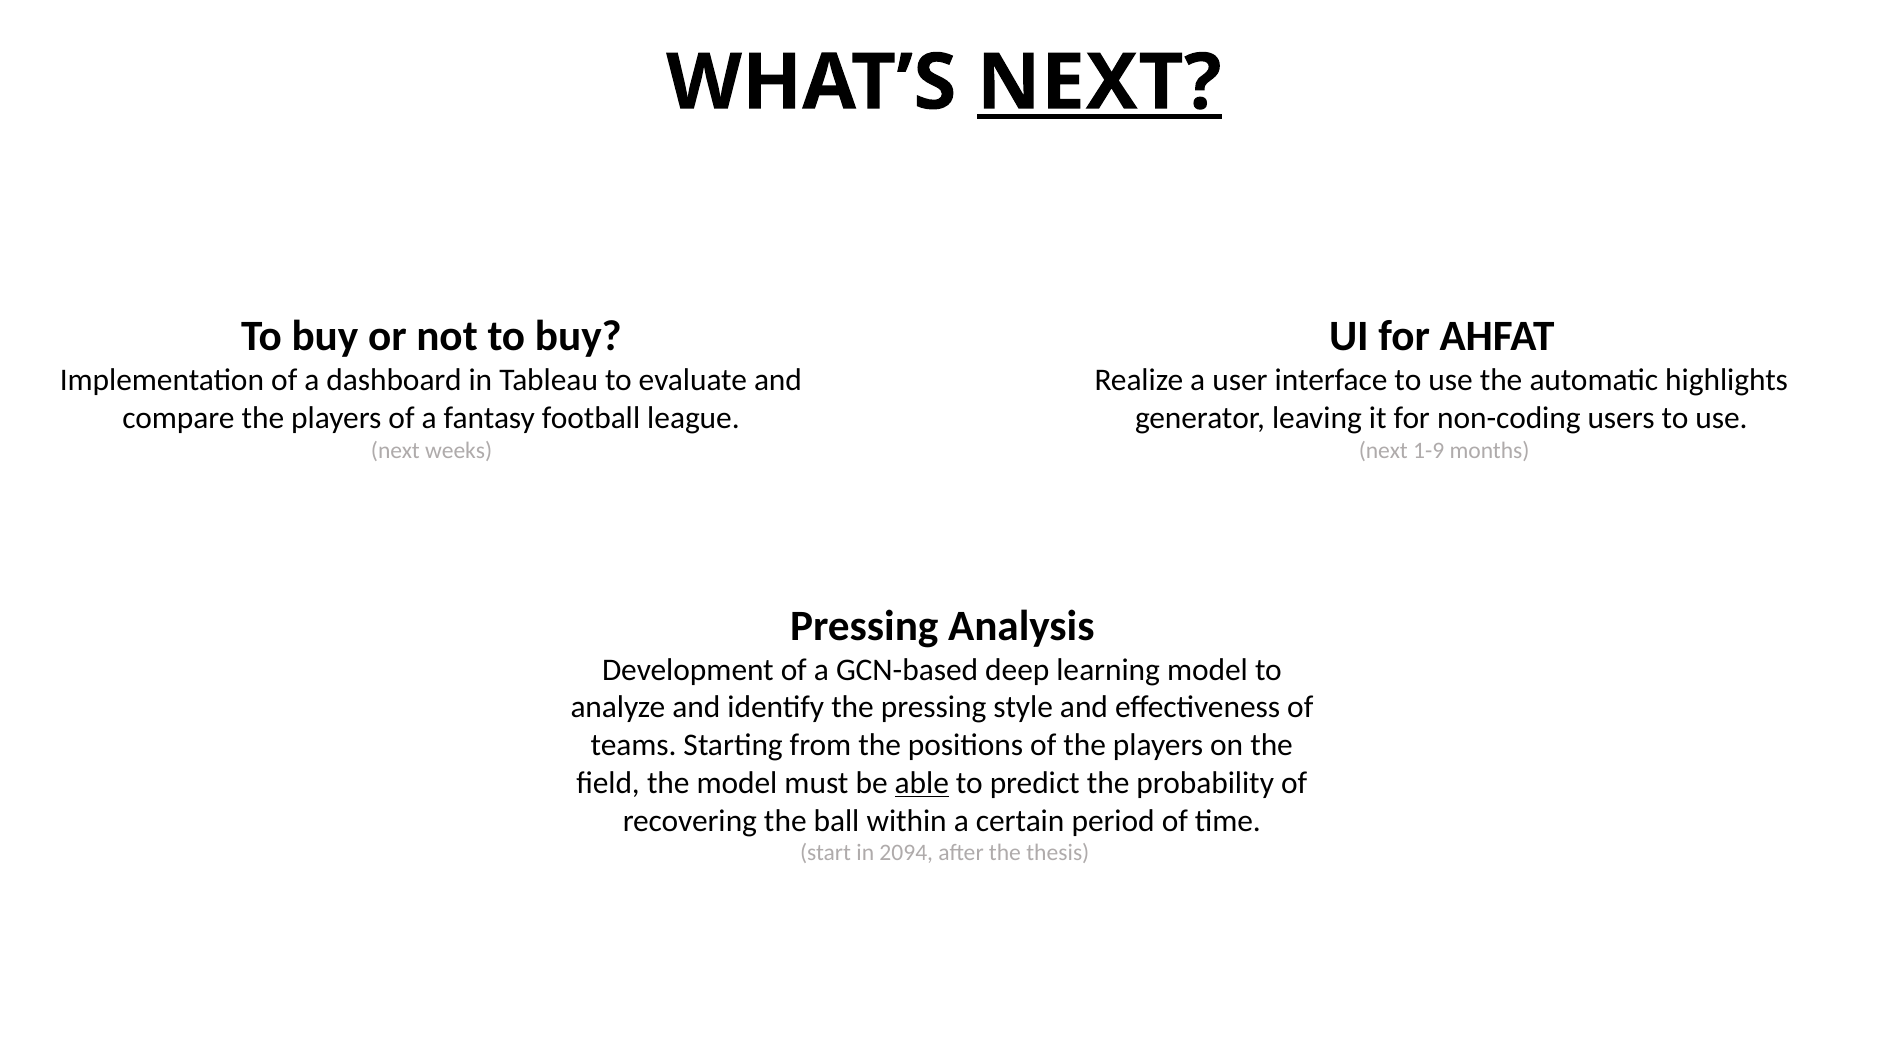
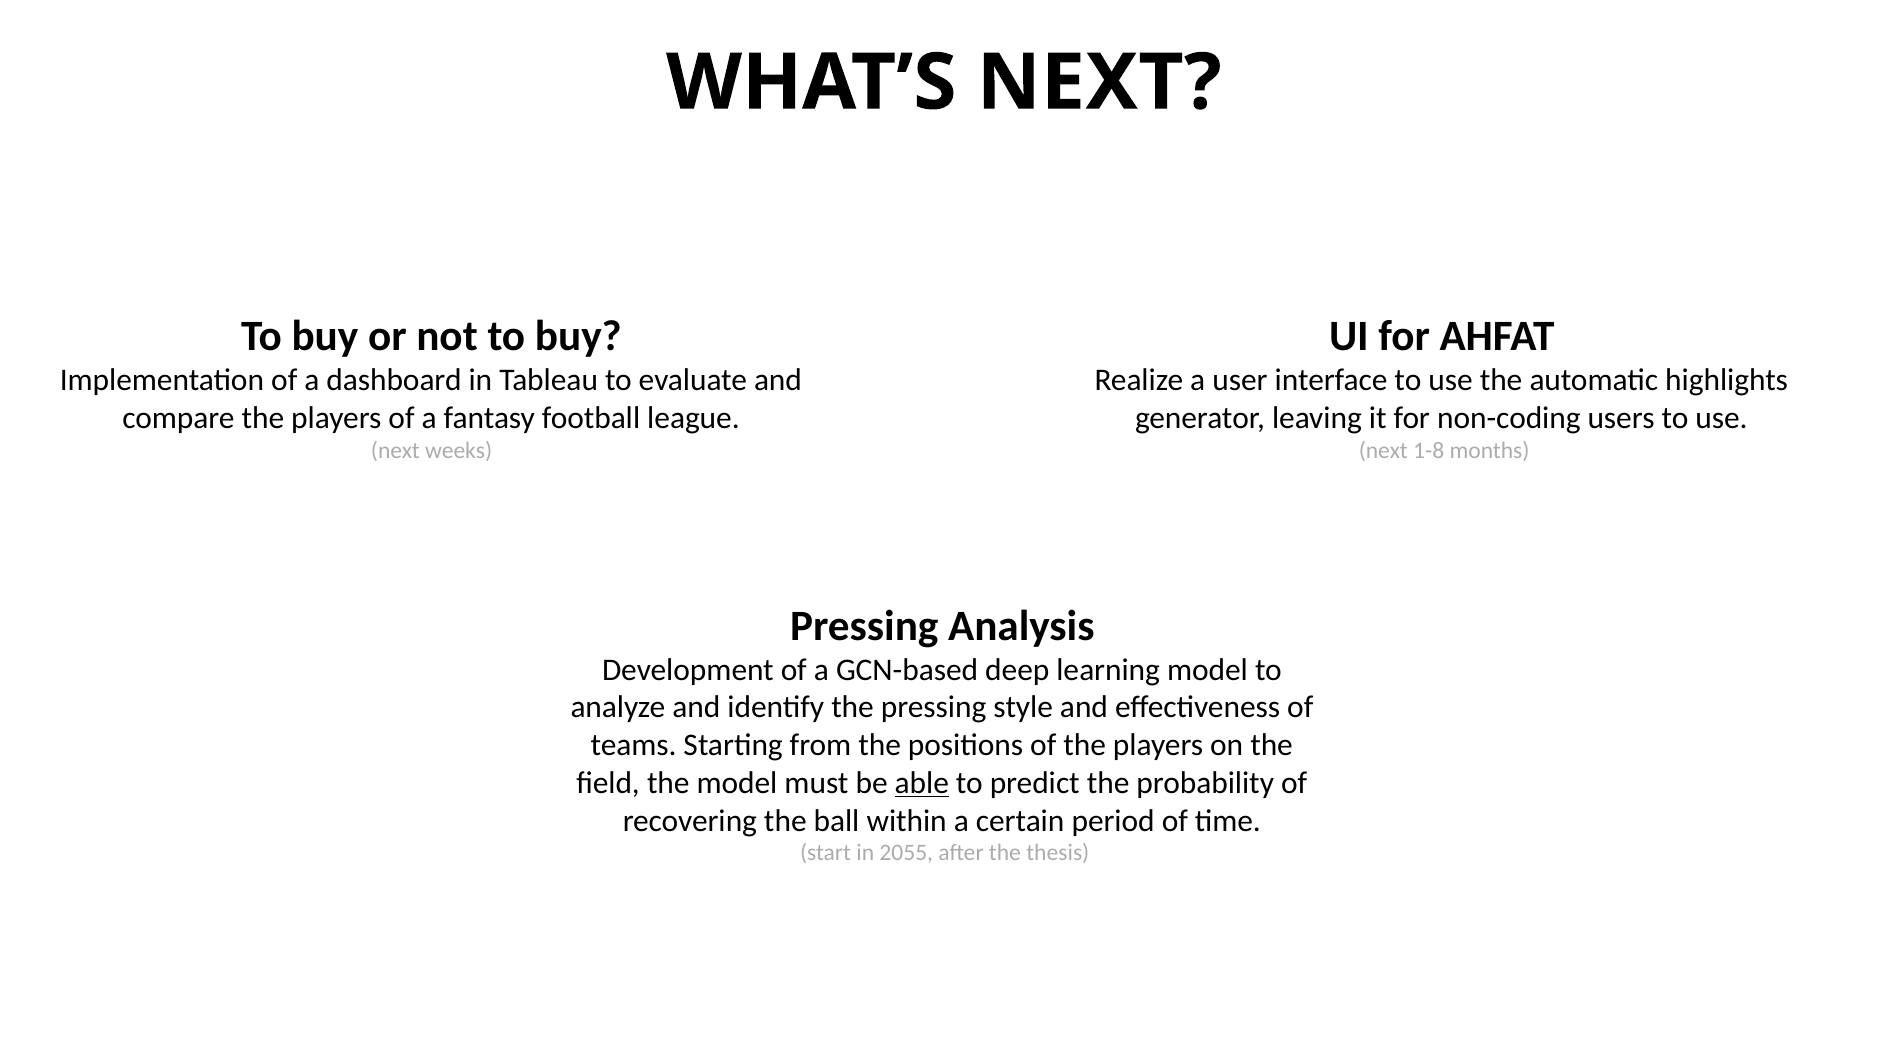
NEXT underline: present -> none (1099, 83)
1-9: 1-9 -> 1-8 (1429, 450)
2094: 2094 -> 2055 (906, 853)
